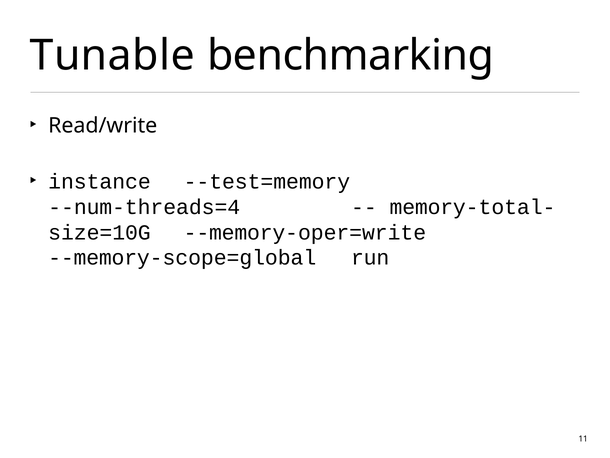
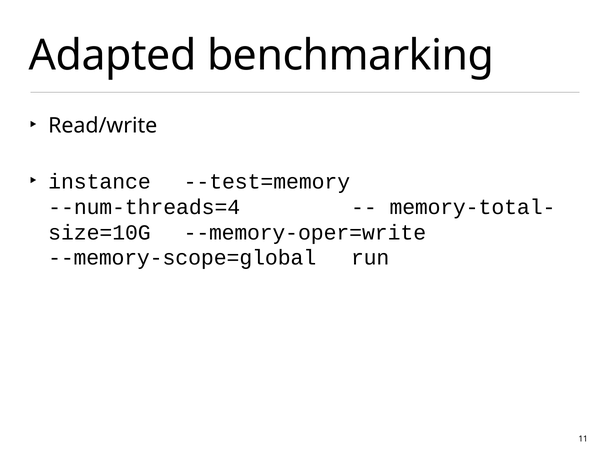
Tunable: Tunable -> Adapted (113, 55)
